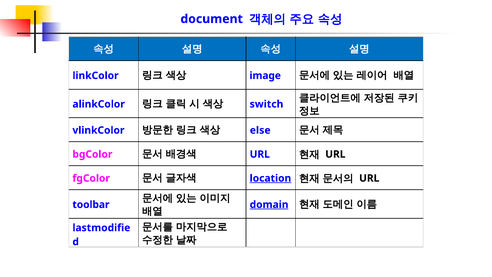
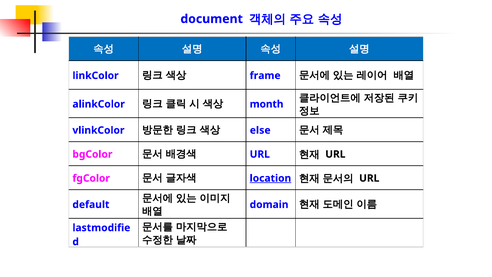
image: image -> frame (265, 76)
switch: switch -> month (267, 104)
toolbar: toolbar -> default (91, 204)
domain underline: present -> none (269, 204)
